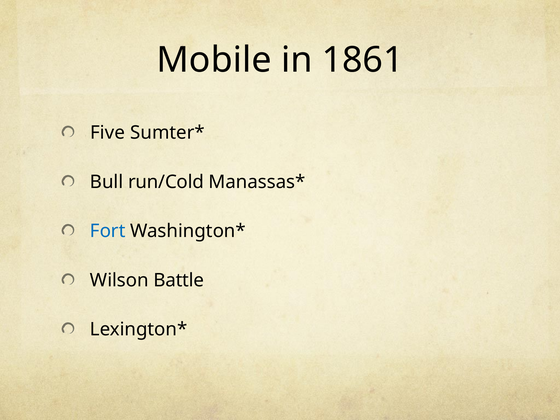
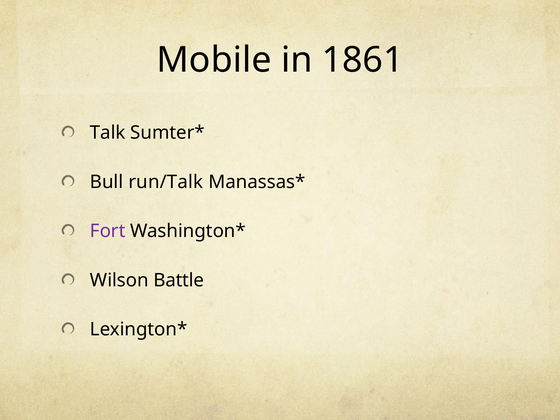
Five: Five -> Talk (108, 133)
run/Cold: run/Cold -> run/Talk (166, 182)
Fort colour: blue -> purple (108, 231)
